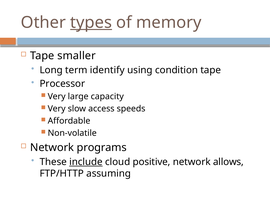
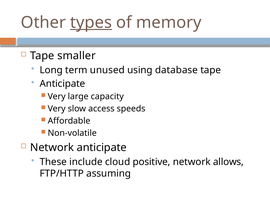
identify: identify -> unused (107, 70)
condition: condition -> database (176, 70)
Processor: Processor -> Anticipate (62, 84)
Network programs: programs -> anticipate (102, 148)
include underline: present -> none (86, 162)
